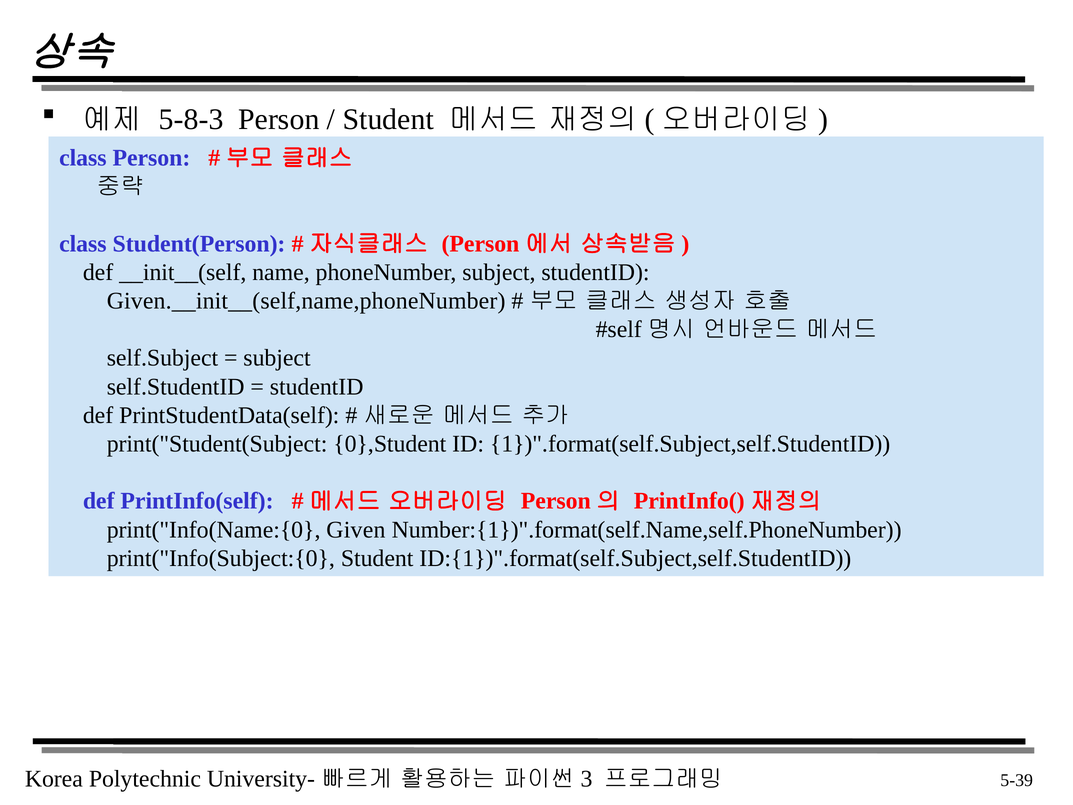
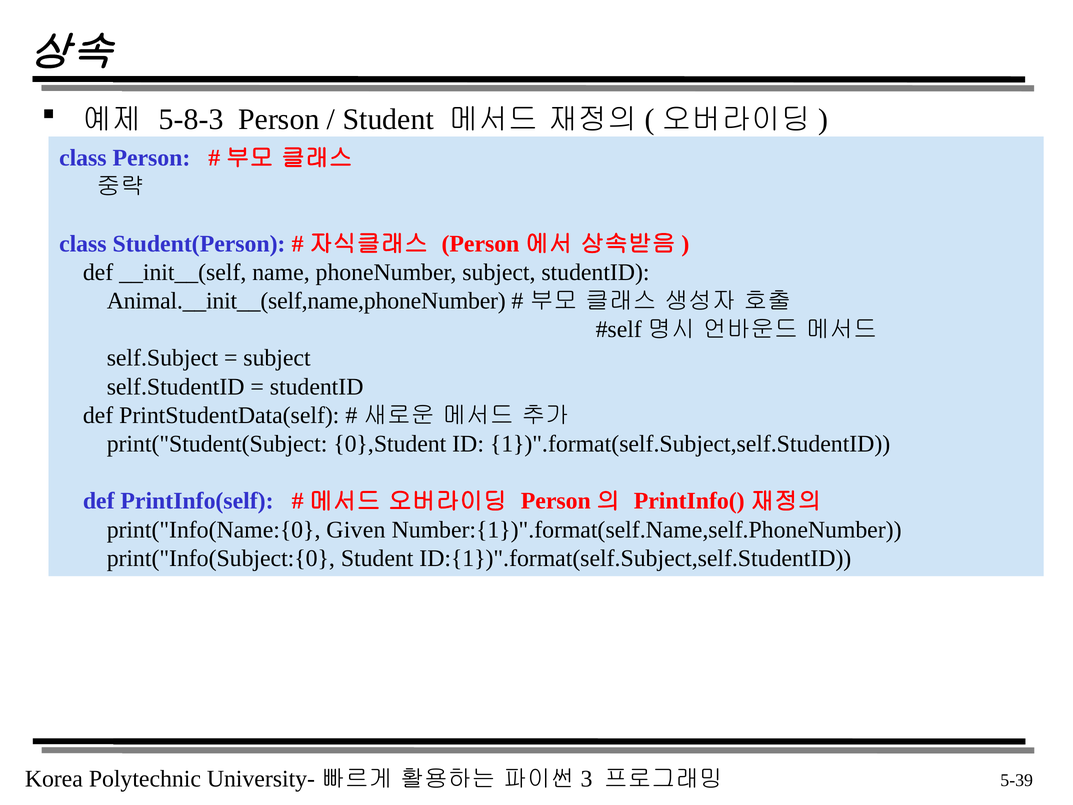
Given.__init__(self,name,phoneNumber: Given.__init__(self,name,phoneNumber -> Animal.__init__(self,name,phoneNumber (306, 301)
